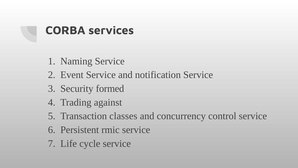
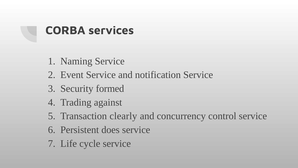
classes: classes -> clearly (123, 116)
rmic: rmic -> does (111, 130)
